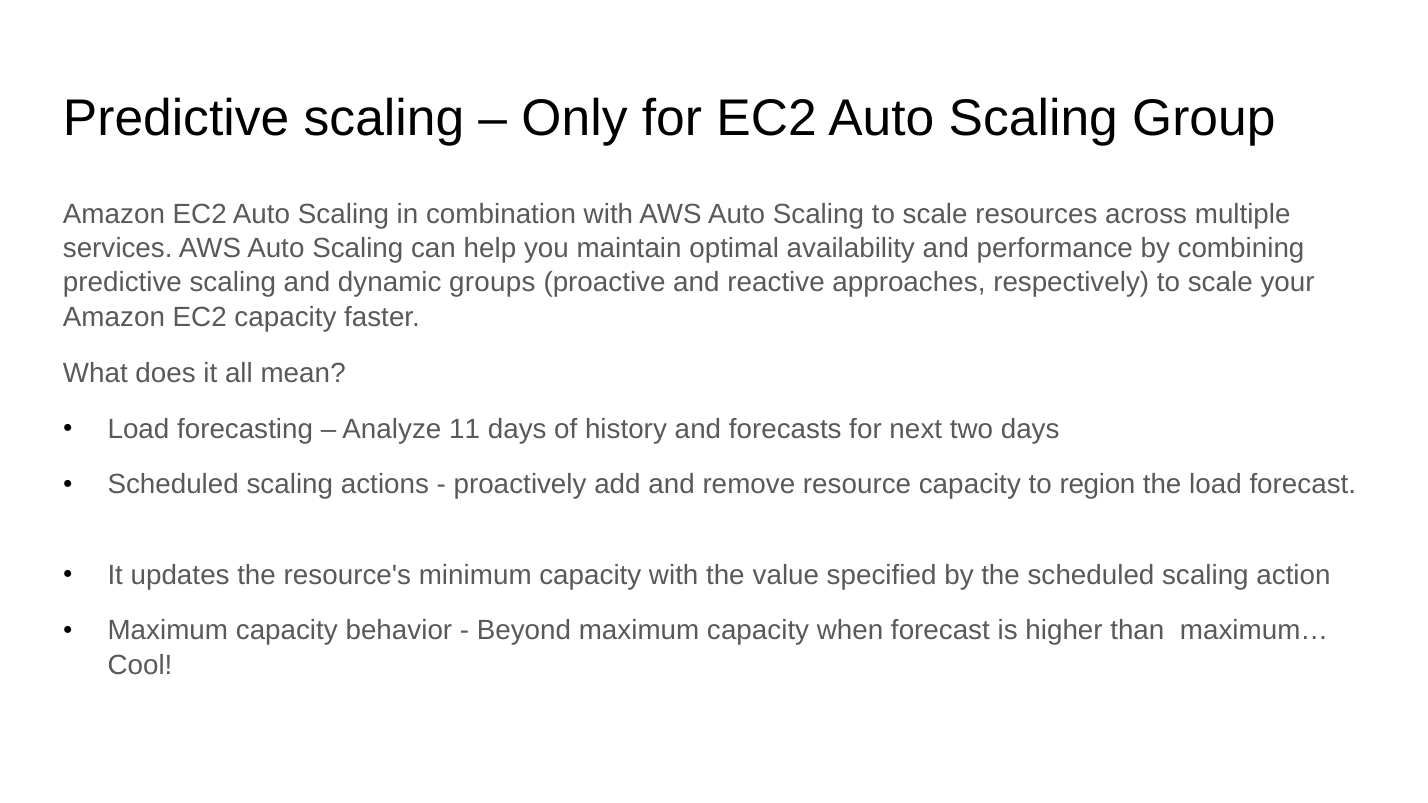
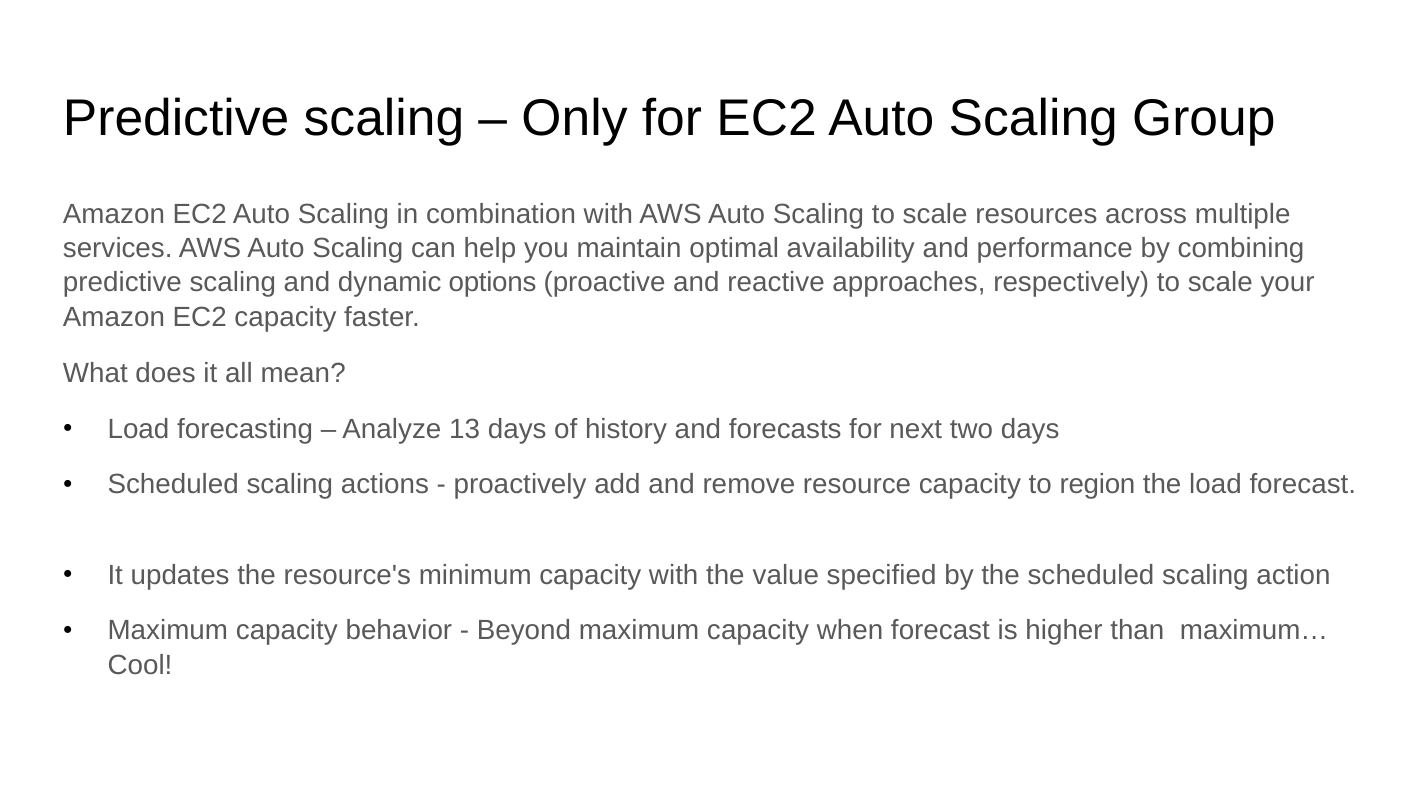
groups: groups -> options (493, 283)
11: 11 -> 13 (465, 429)
